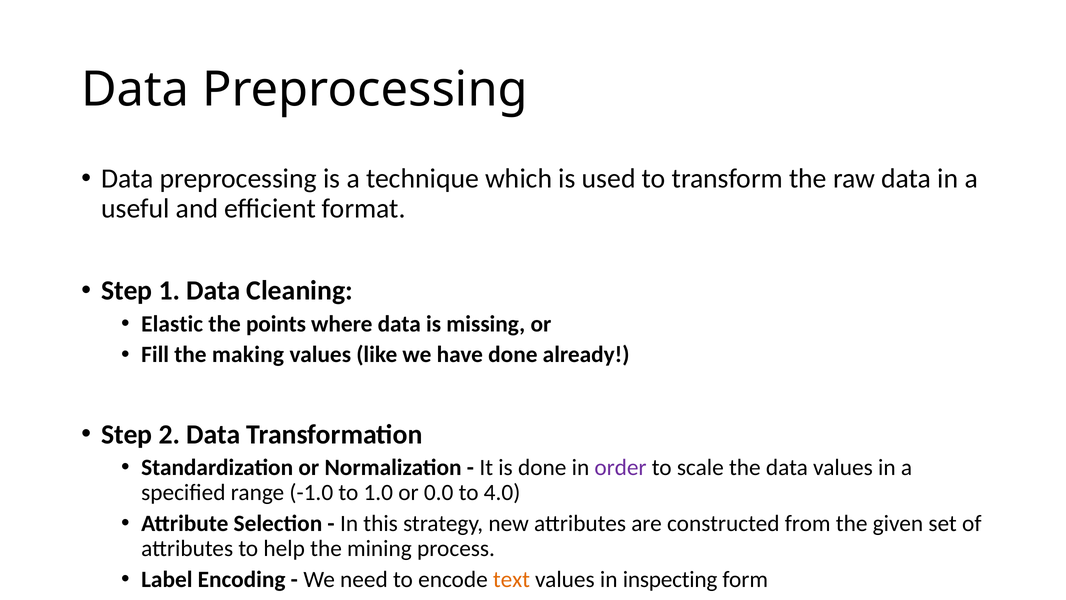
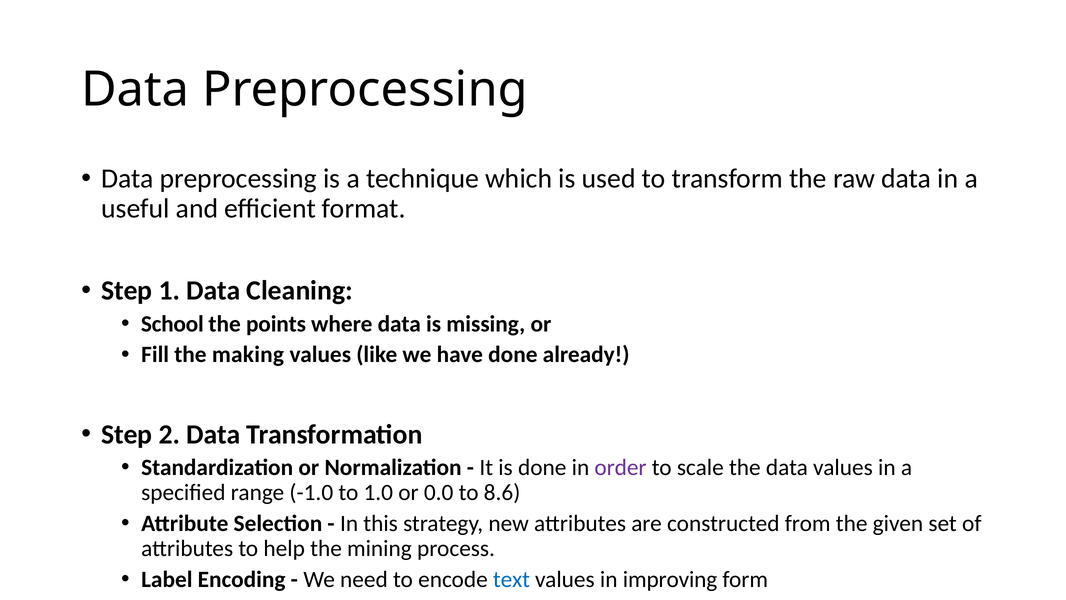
Elastic: Elastic -> School (172, 324)
4.0: 4.0 -> 8.6 (502, 492)
text colour: orange -> blue (511, 579)
inspecting: inspecting -> improving (670, 579)
